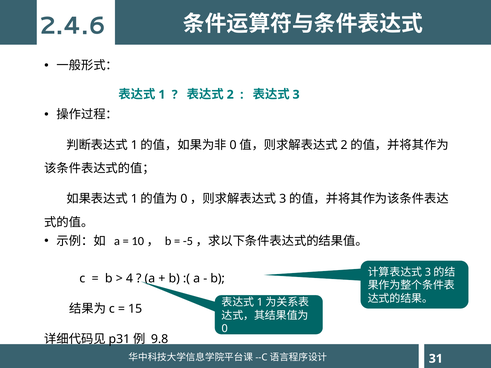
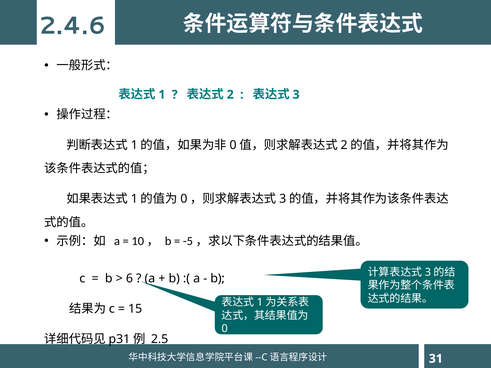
4: 4 -> 6 (129, 279)
9.8: 9.8 -> 2.5 (160, 339)
